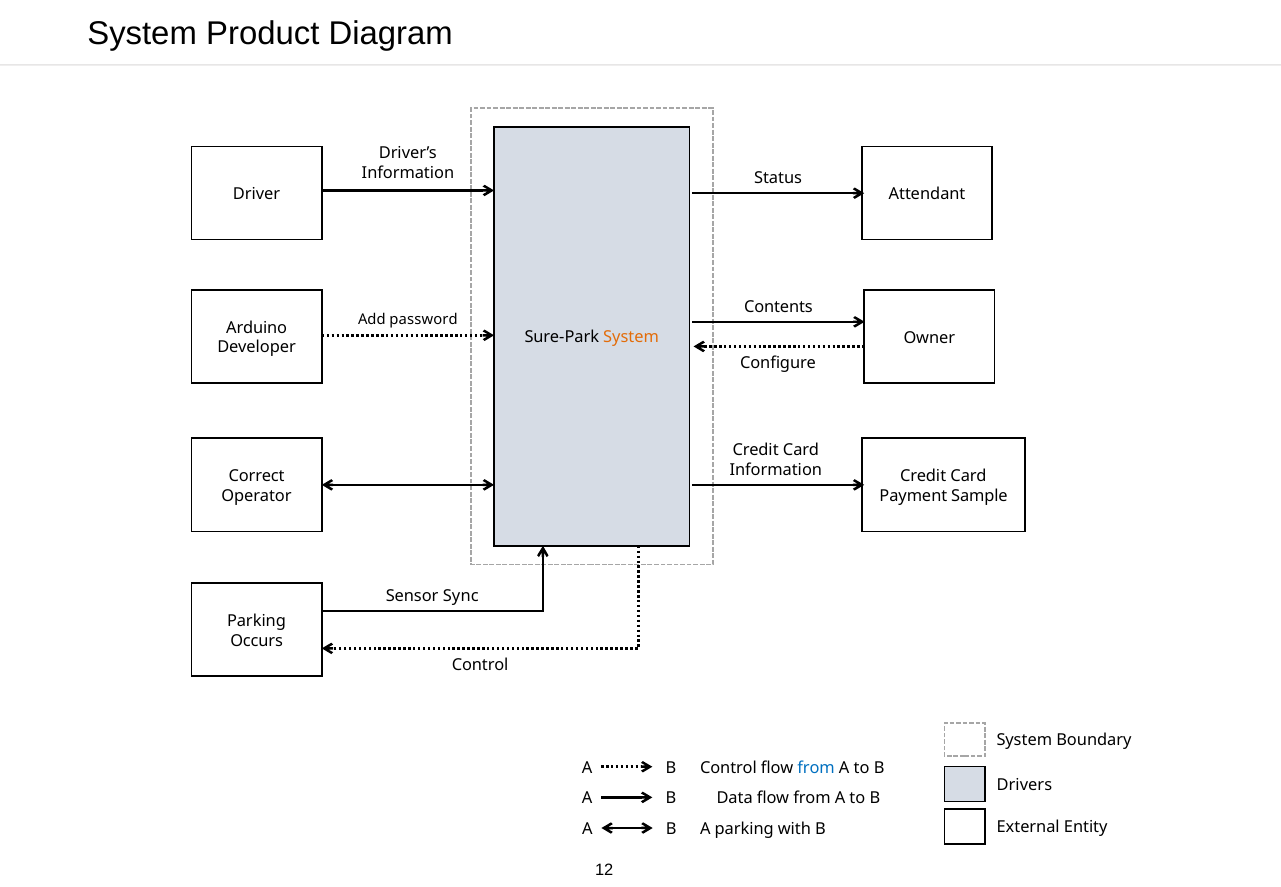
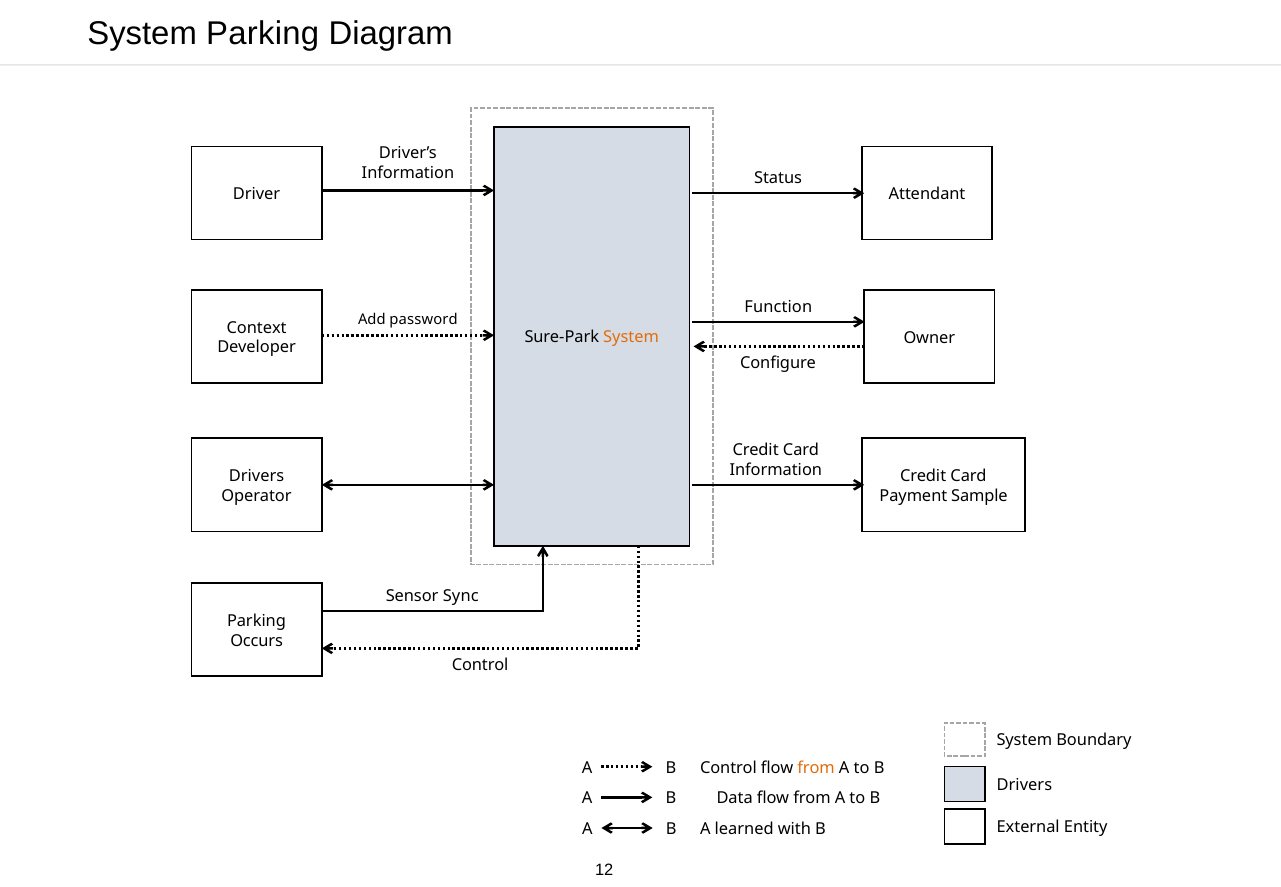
System Product: Product -> Parking (263, 34)
Contents: Contents -> Function (778, 307)
Arduino: Arduino -> Context (257, 328)
Correct: Correct -> Drivers (257, 476)
from colour: blue -> orange (816, 767)
A parking: parking -> learned (744, 829)
